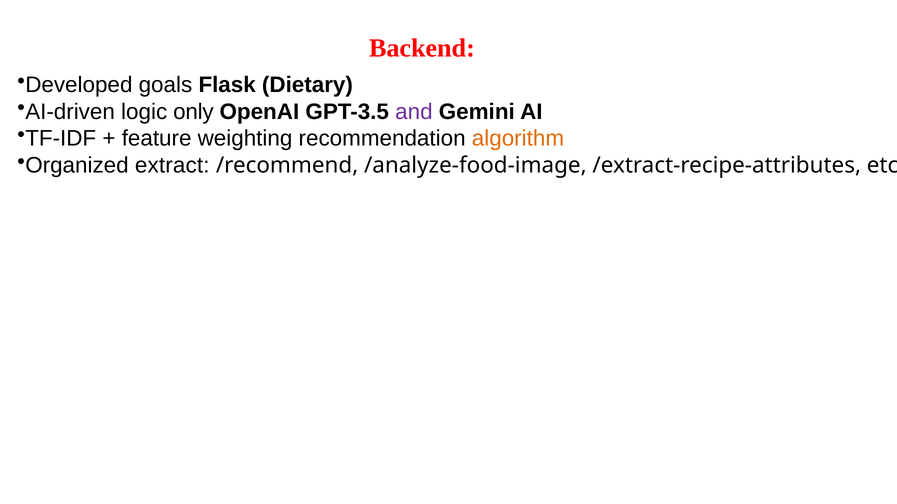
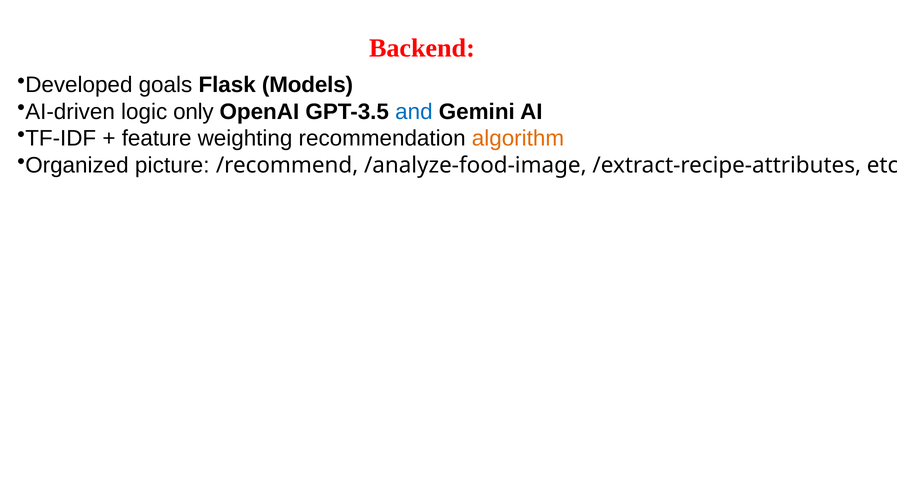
Dietary: Dietary -> Models (308, 85)
and colour: purple -> blue (414, 112)
extract: extract -> picture (172, 166)
